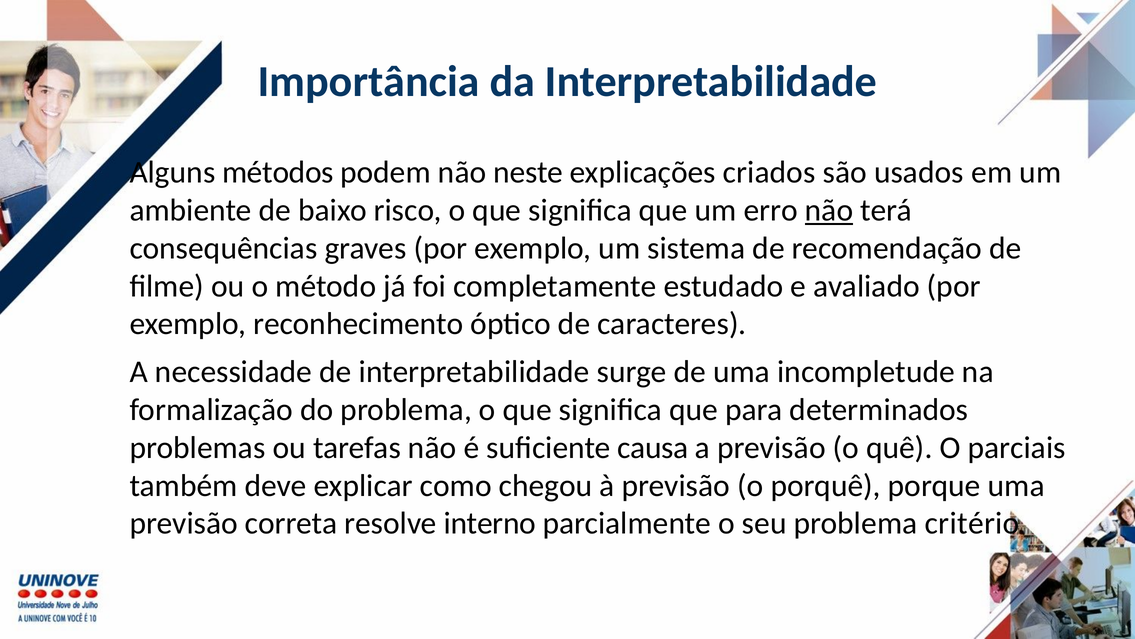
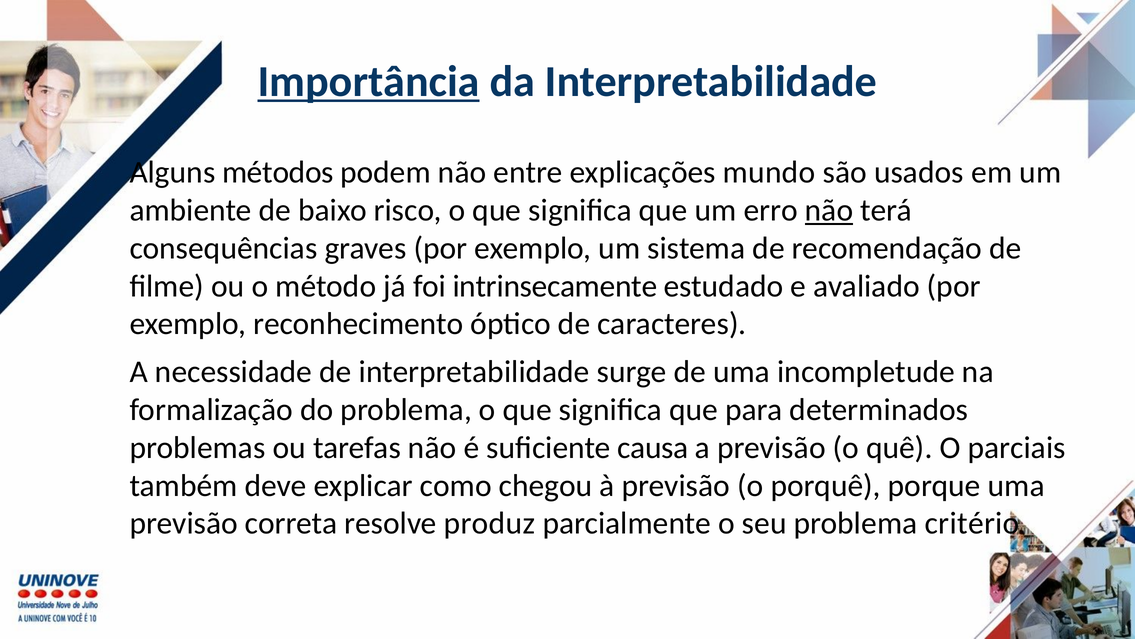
Importância underline: none -> present (369, 82)
neste: neste -> entre (528, 172)
criados: criados -> mundo (769, 172)
completamente: completamente -> intrinsecamente (555, 286)
interno: interno -> produz (489, 523)
